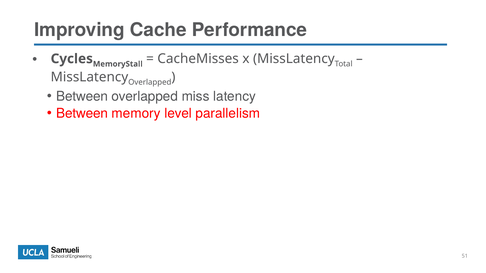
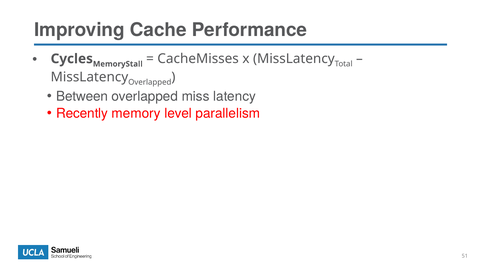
Between: Between -> Recently (82, 113)
